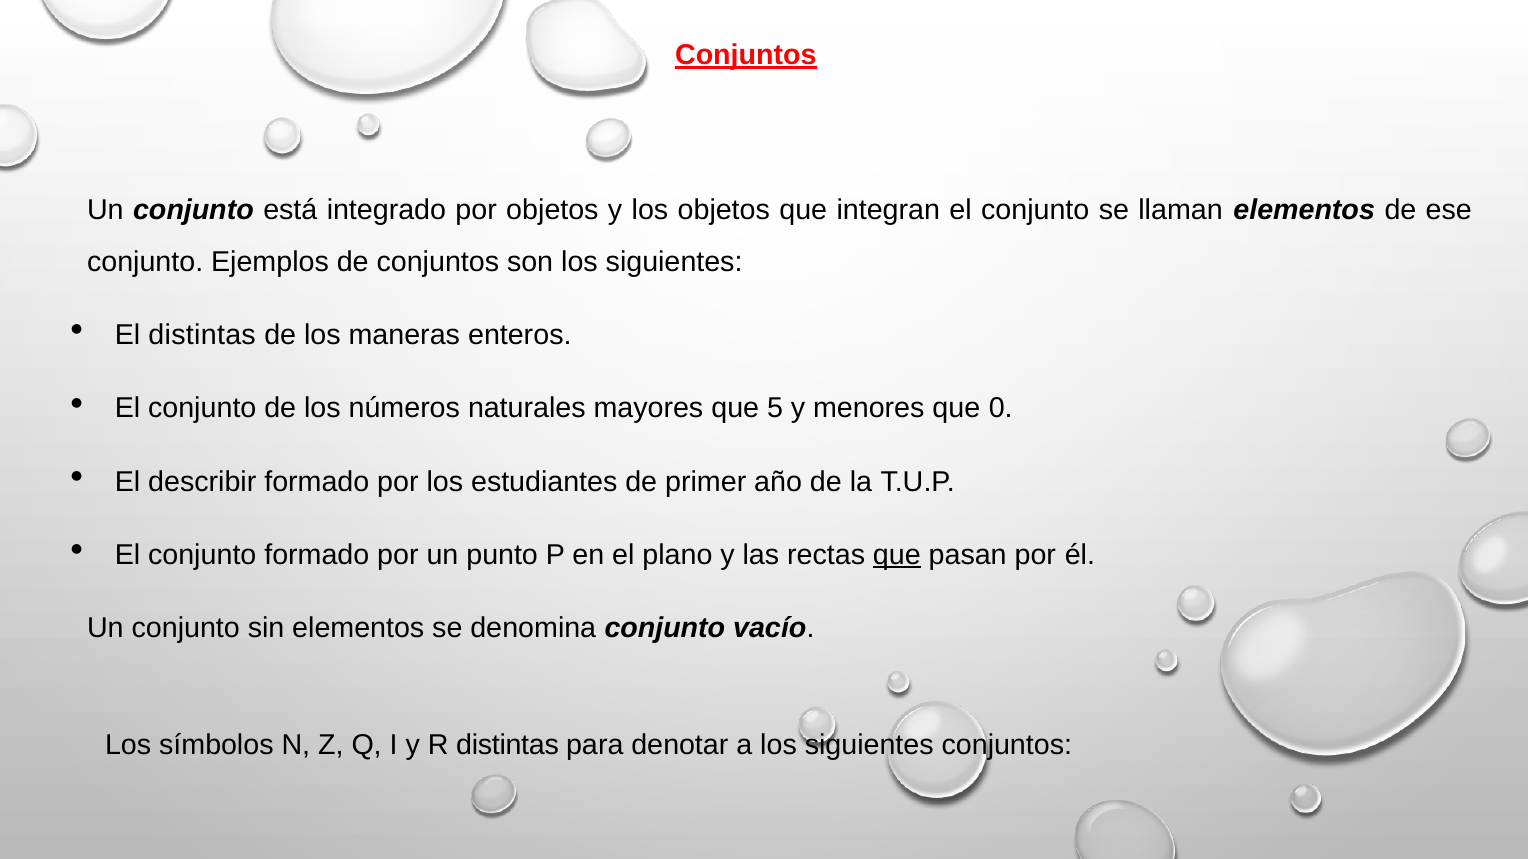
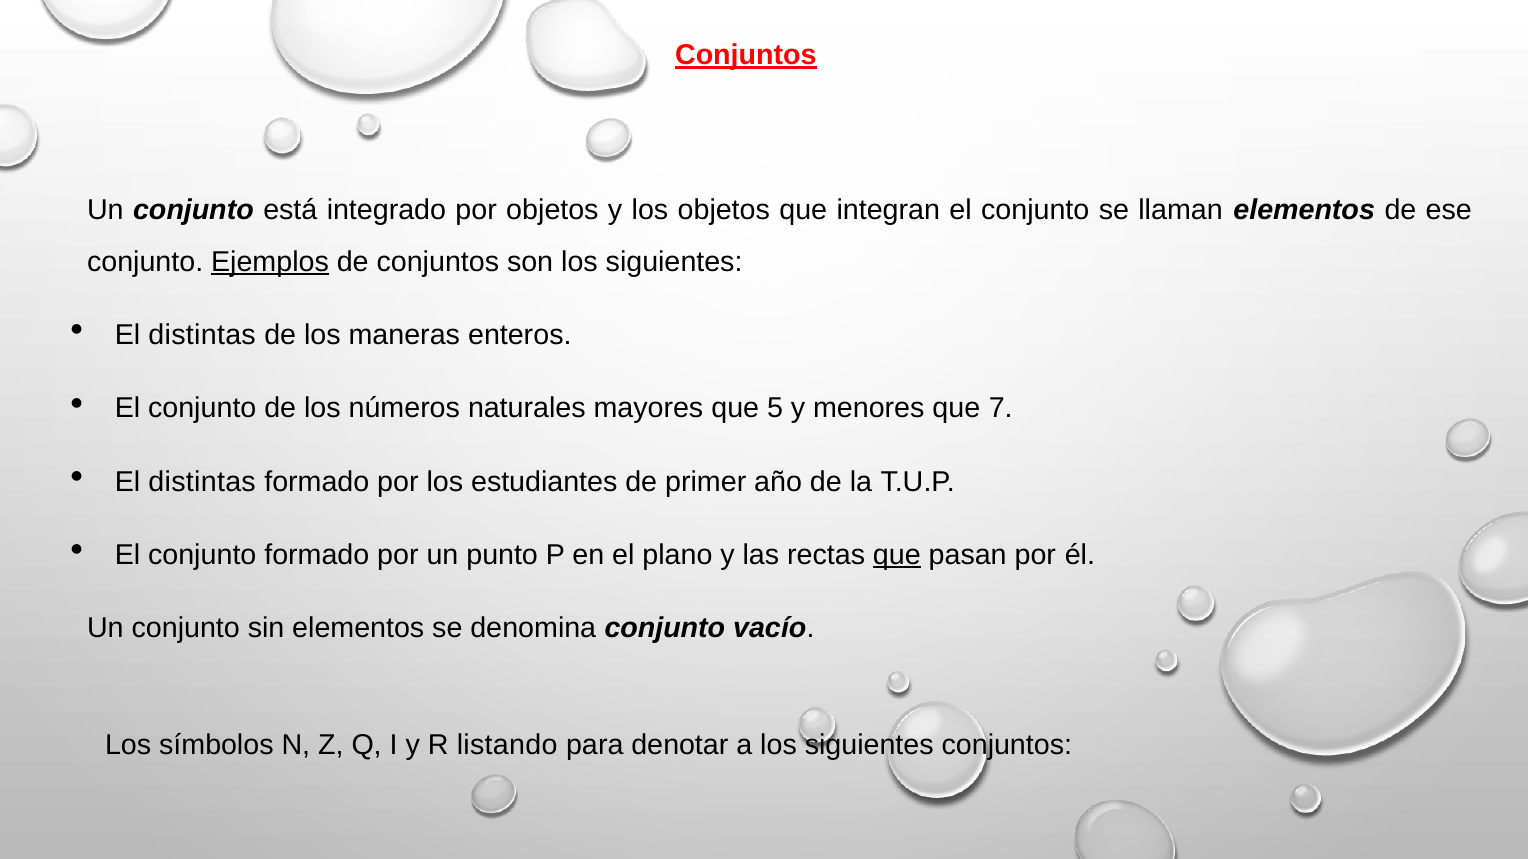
Ejemplos underline: none -> present (270, 262)
0: 0 -> 7 (1001, 409)
describir: describir -> distintas (202, 482)
R distintas: distintas -> listando (507, 746)
